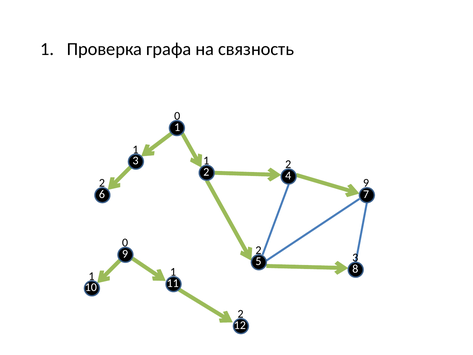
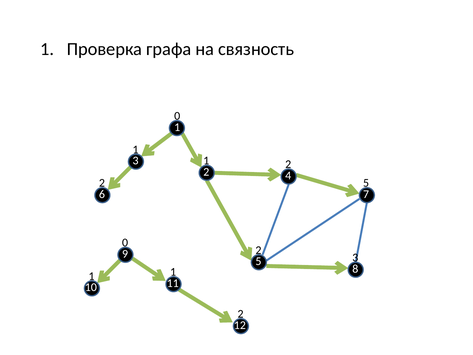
2 9: 9 -> 5 (366, 183)
